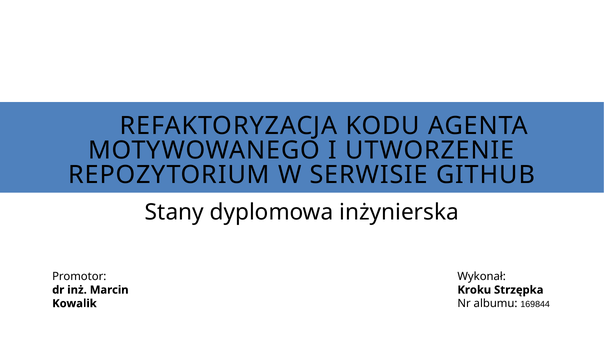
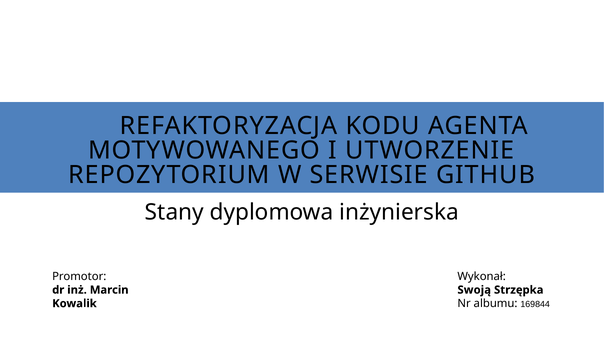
Kroku: Kroku -> Swoją (474, 290)
